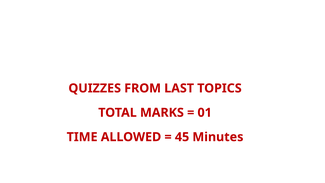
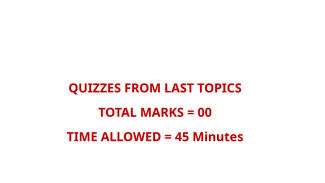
01: 01 -> 00 (205, 113)
